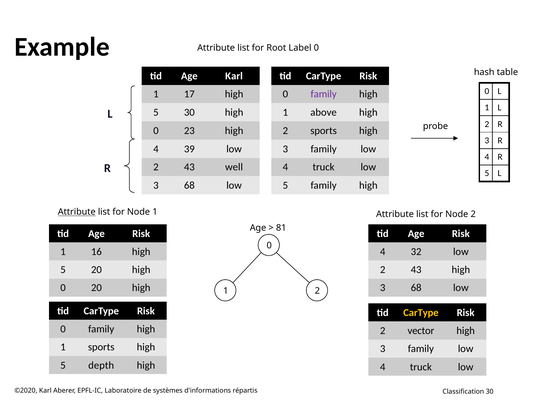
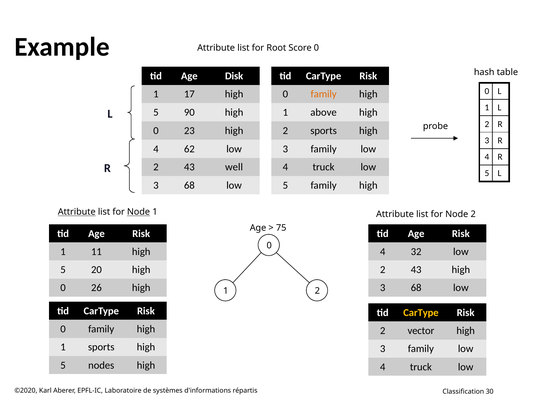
Label: Label -> Score (300, 48)
Age Karl: Karl -> Disk (234, 76)
family colour: purple -> orange (324, 94)
5 30: 30 -> 90 (189, 112)
39: 39 -> 62 (189, 149)
Node underline: none -> present (139, 212)
81: 81 -> 75 (281, 228)
16: 16 -> 11 (96, 251)
0 20: 20 -> 26 (96, 288)
depth: depth -> nodes (101, 365)
